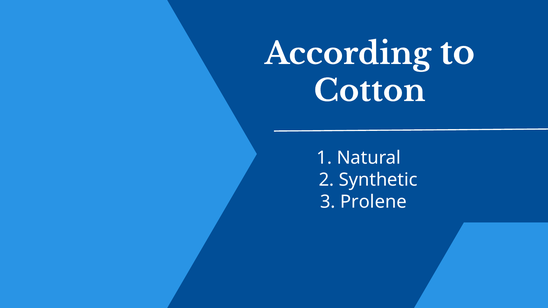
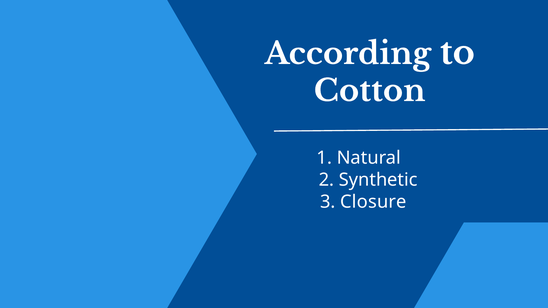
Prolene: Prolene -> Closure (373, 202)
